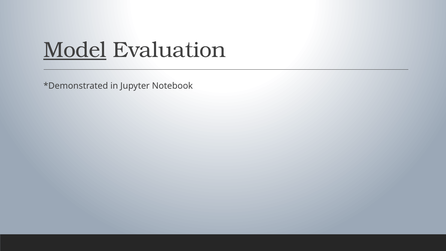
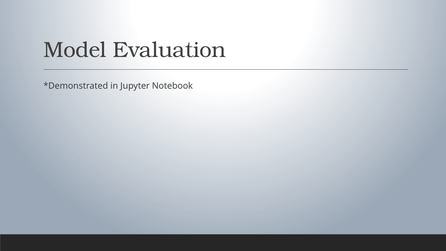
Model underline: present -> none (75, 50)
